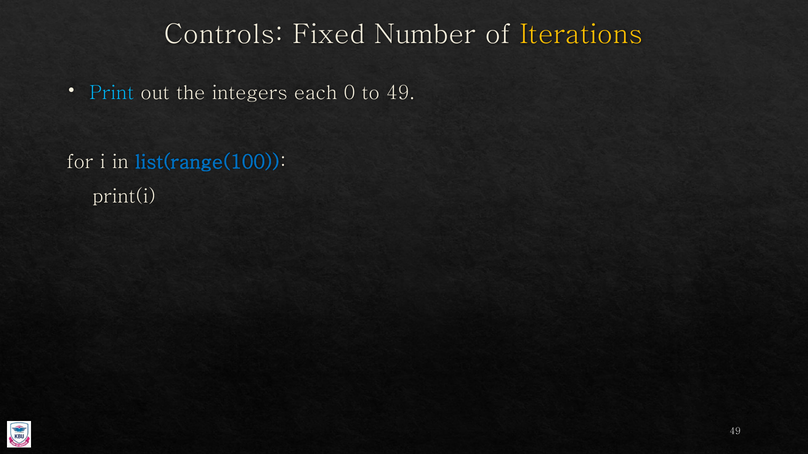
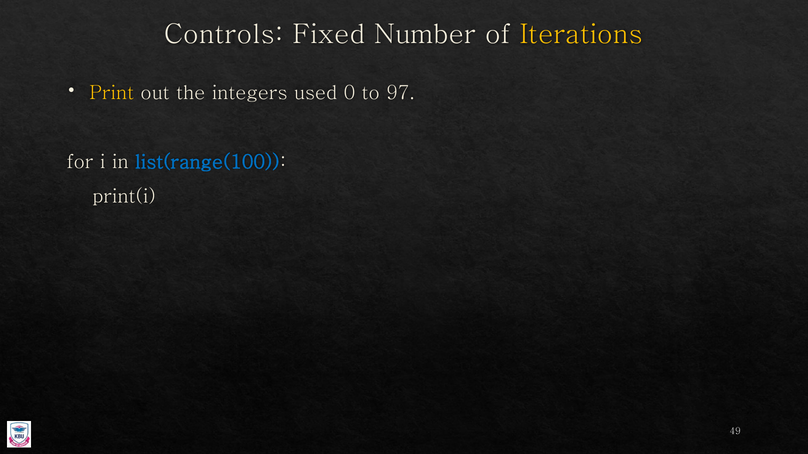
Print colour: light blue -> yellow (112, 93)
each: each -> used (316, 93)
to 49: 49 -> 97 (401, 93)
